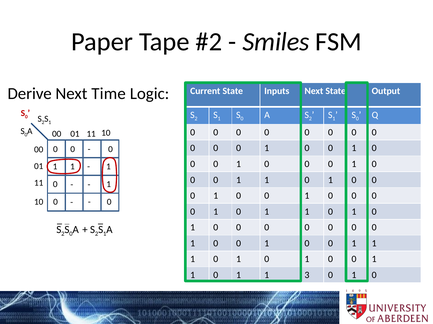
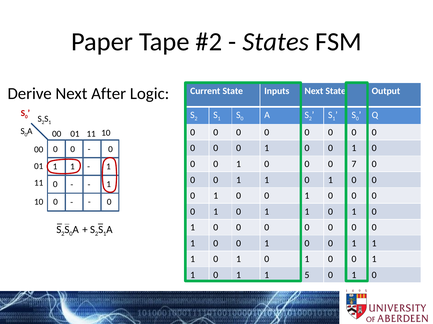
Smiles: Smiles -> States (276, 42)
Time: Time -> After (109, 94)
1: 1 -> 7 (354, 164)
3: 3 -> 5 (307, 276)
